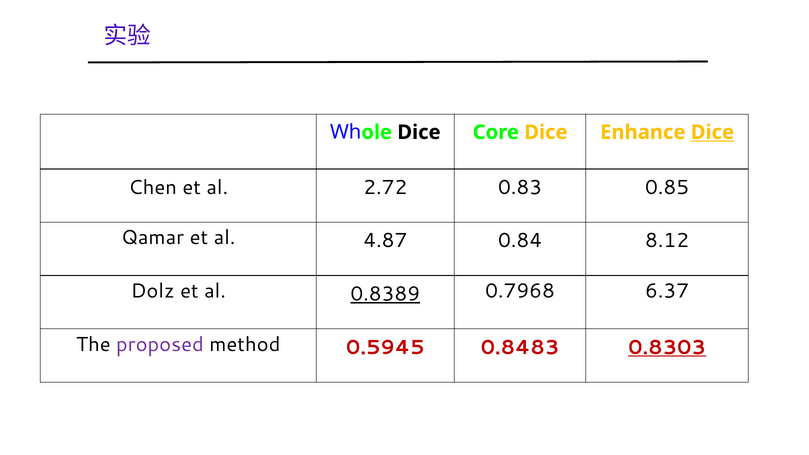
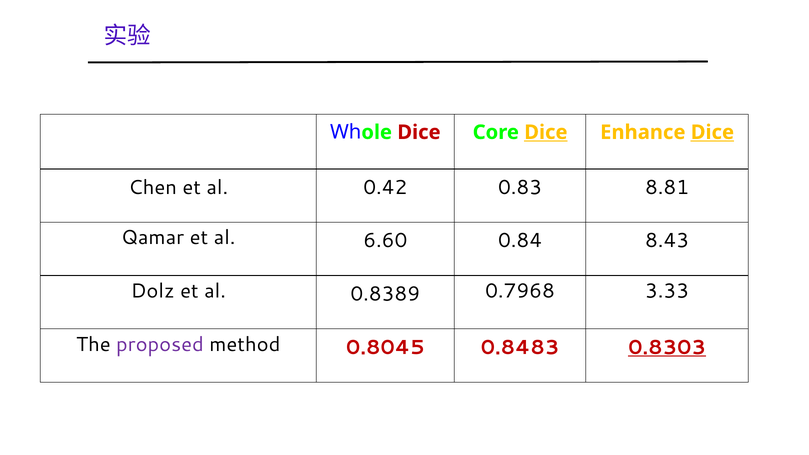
Dice colour: black -> red (419, 132)
Dice underline: none -> present (546, 132)
2.72: 2.72 -> 0.42 (385, 187)
0.85: 0.85 -> 8.81 (667, 187)
4.87: 4.87 -> 6.60 (385, 241)
8.12: 8.12 -> 8.43 (667, 241)
0.8389 underline: present -> none (385, 294)
6.37: 6.37 -> 3.33 (667, 291)
0.5945: 0.5945 -> 0.8045 (385, 347)
